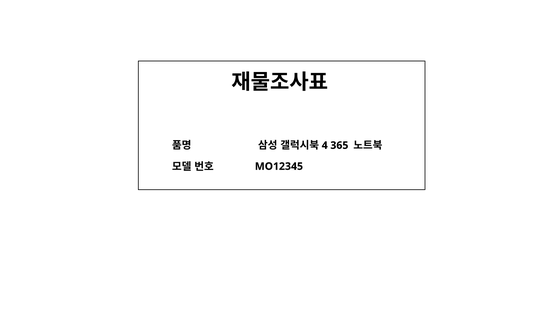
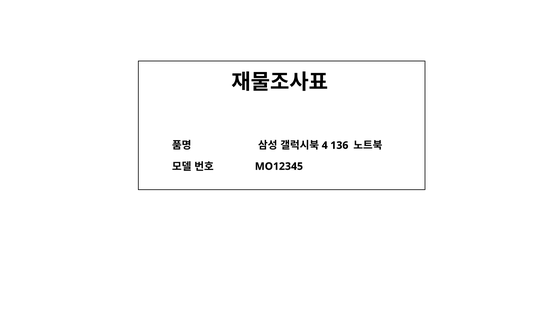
365: 365 -> 136 (339, 145)
